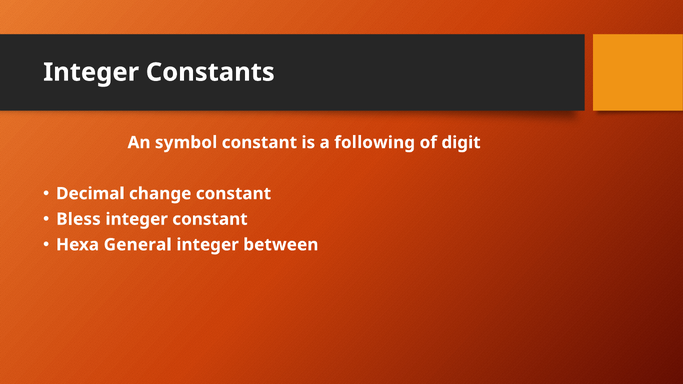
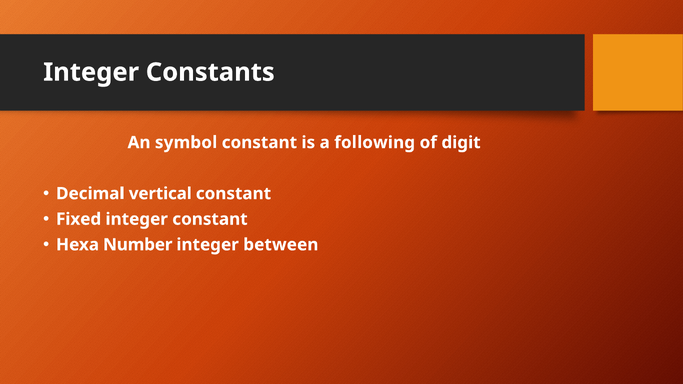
change: change -> vertical (160, 194)
Bless: Bless -> Fixed (79, 219)
General: General -> Number (138, 245)
